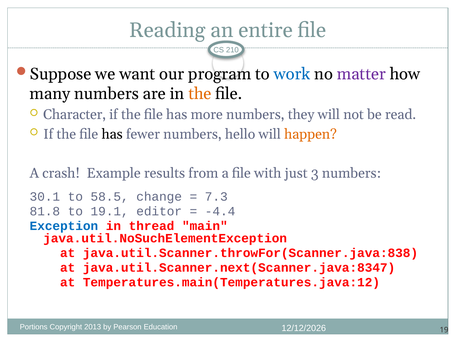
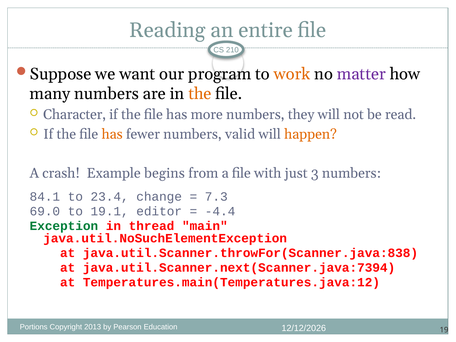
work colour: blue -> orange (292, 74)
has colour: black -> orange (112, 134)
hello: hello -> valid (240, 134)
results: results -> begins (164, 173)
30.1: 30.1 -> 84.1 (45, 197)
58.5: 58.5 -> 23.4 (110, 197)
81.8: 81.8 -> 69.0 (45, 211)
Exception colour: blue -> green (64, 226)
java.util.Scanner.next(Scanner.java:8347: java.util.Scanner.next(Scanner.java:8347 -> java.util.Scanner.next(Scanner.java:7394 (239, 268)
